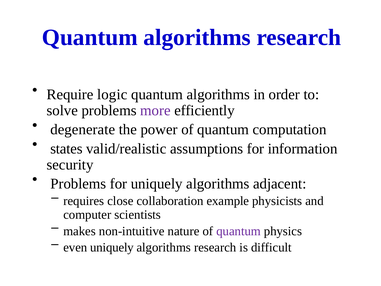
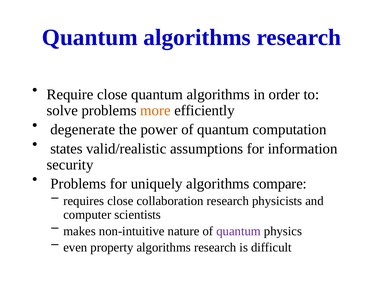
Require logic: logic -> close (112, 94)
more colour: purple -> orange (155, 110)
adjacent: adjacent -> compare (280, 184)
collaboration example: example -> research (228, 201)
even uniquely: uniquely -> property (112, 247)
